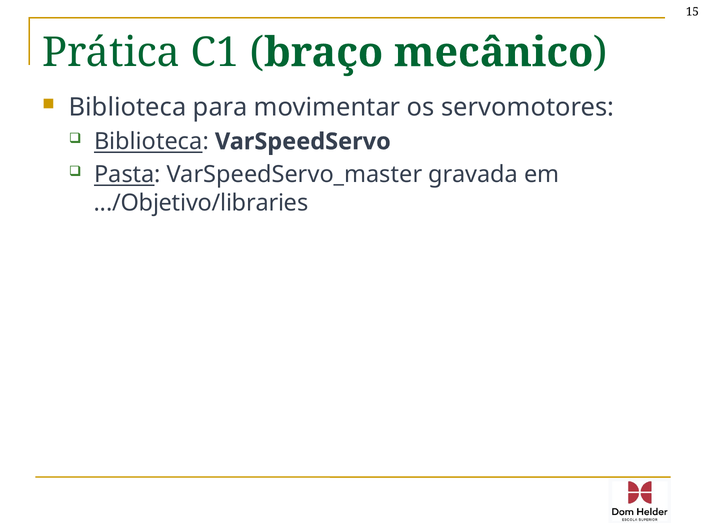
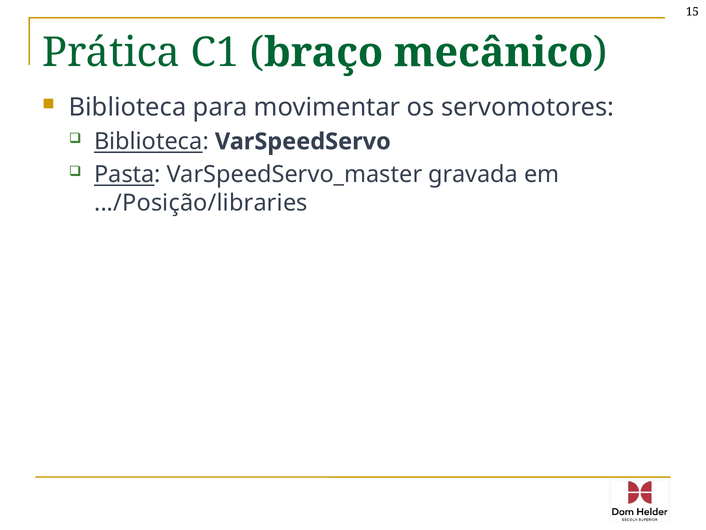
.../Objetivo/libraries: .../Objetivo/libraries -> .../Posição/libraries (201, 203)
